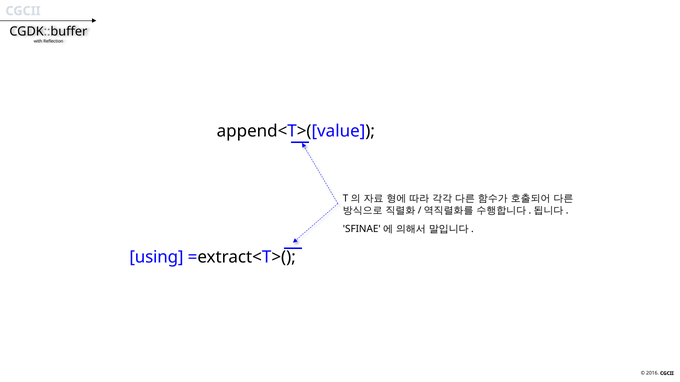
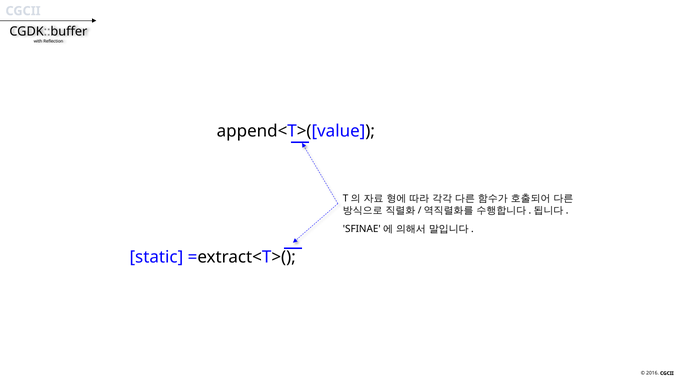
using: using -> static (156, 258)
